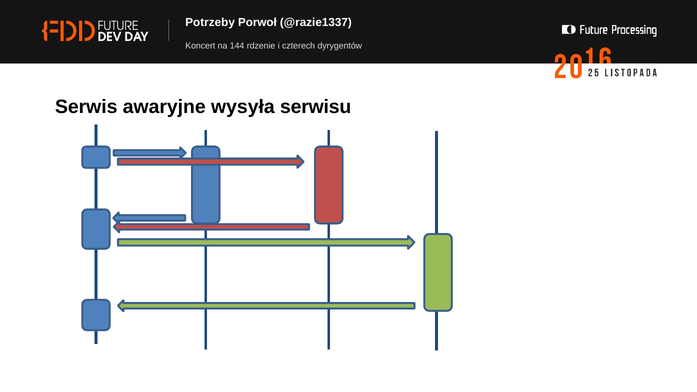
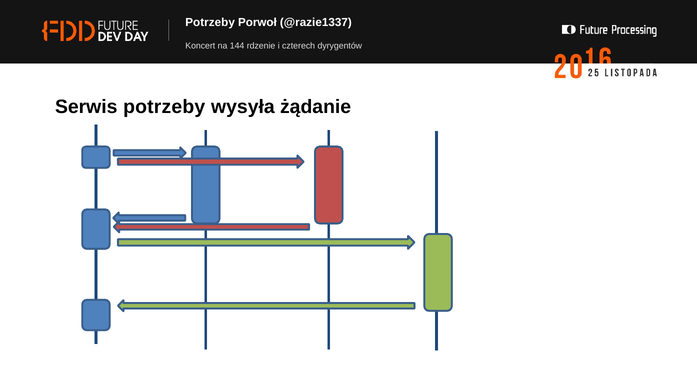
Serwis awaryjne: awaryjne -> potrzeby (164, 107)
serwisu: serwisu -> żądanie (316, 107)
